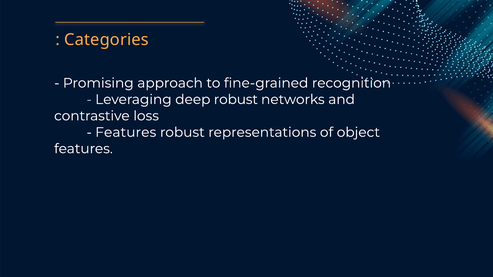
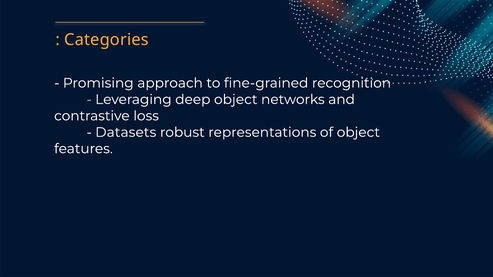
deep robust: robust -> object (236, 100)
Features: Features -> Datasets (126, 132)
